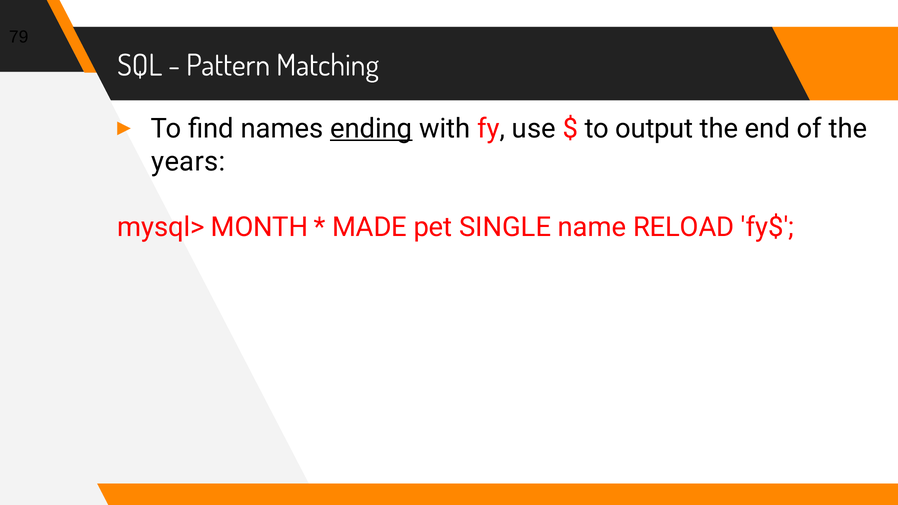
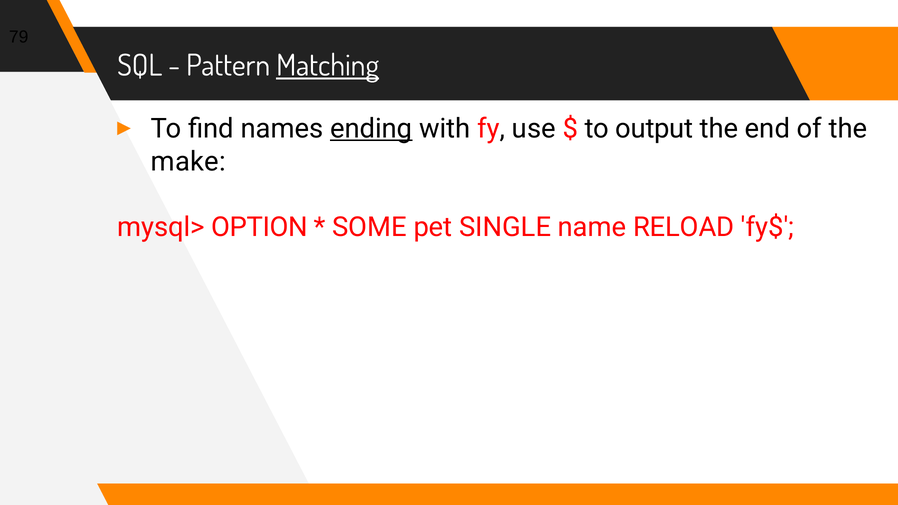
Matching underline: none -> present (328, 66)
years: years -> make (188, 161)
MONTH: MONTH -> OPTION (259, 227)
MADE: MADE -> SOME (370, 227)
